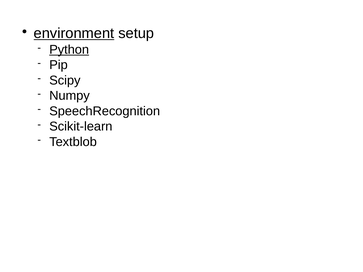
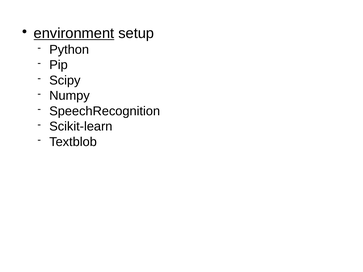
Python underline: present -> none (69, 50)
